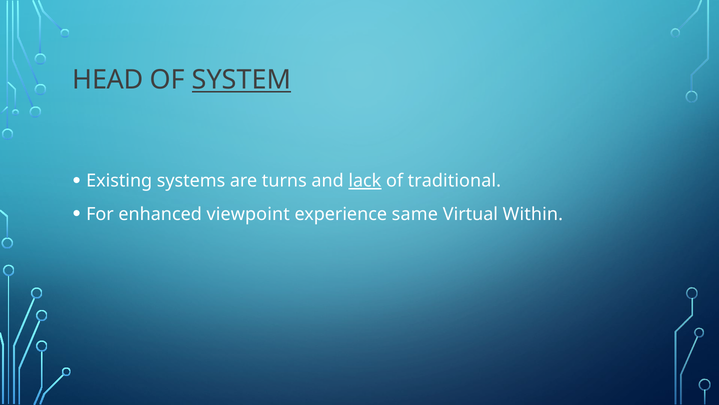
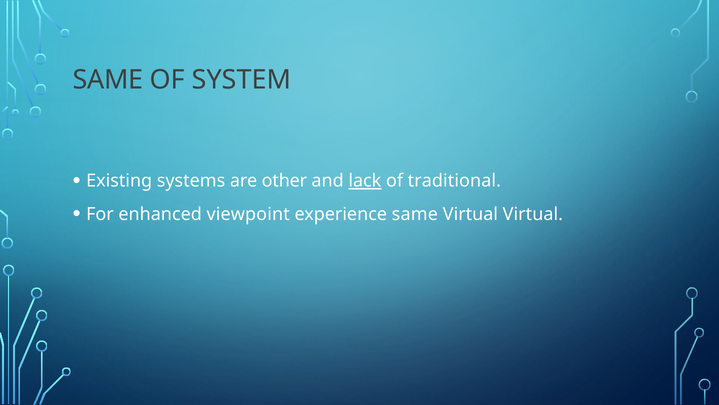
HEAD: HEAD -> SAME (108, 80)
SYSTEM underline: present -> none (241, 80)
turns: turns -> other (284, 181)
Virtual Within: Within -> Virtual (533, 214)
